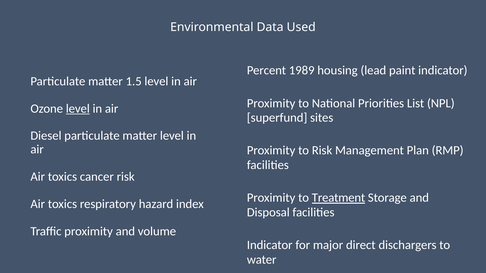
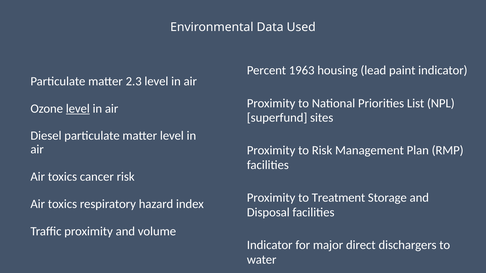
1989: 1989 -> 1963 (302, 71)
1.5: 1.5 -> 2.3 (134, 81)
Treatment underline: present -> none (339, 198)
